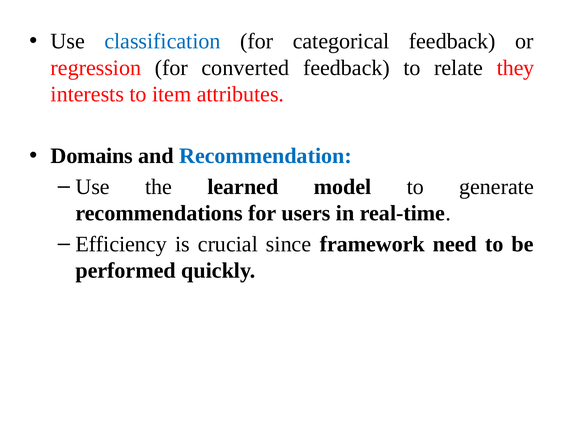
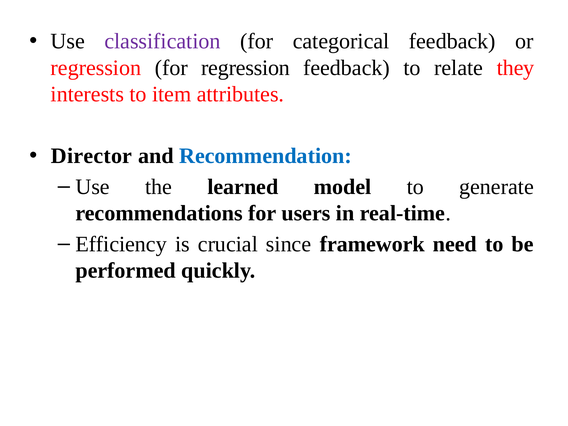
classification colour: blue -> purple (162, 41)
for converted: converted -> regression (246, 68)
Domains: Domains -> Director (92, 156)
